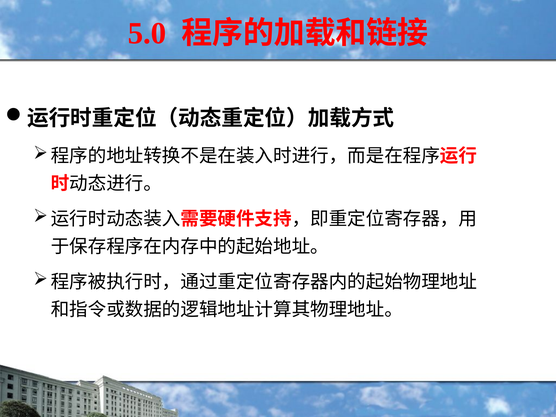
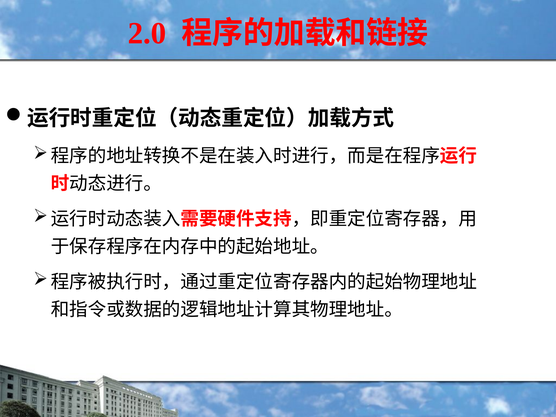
5.0: 5.0 -> 2.0 (147, 33)
